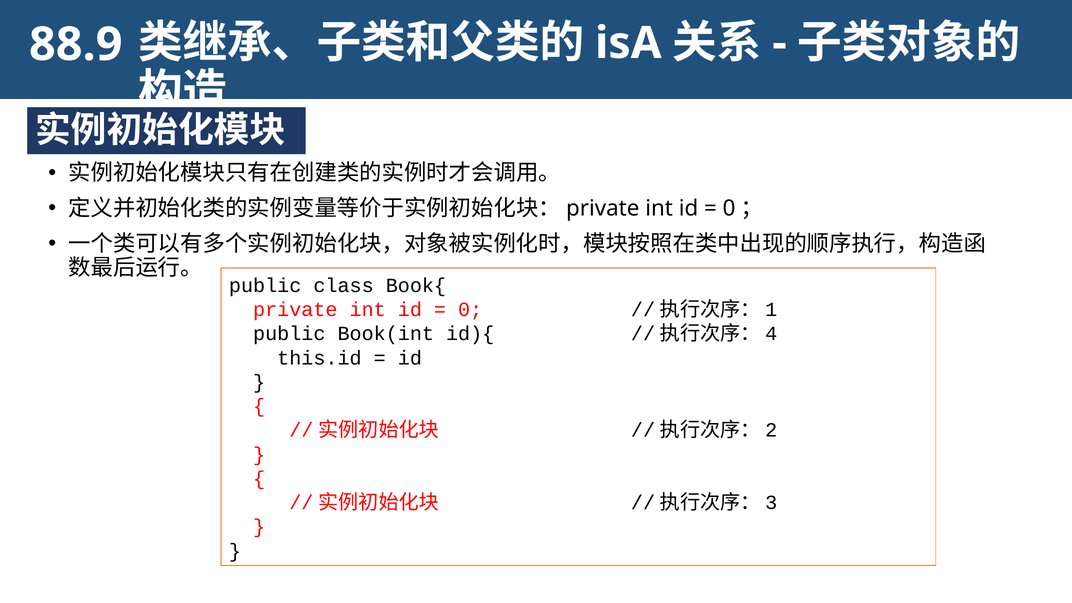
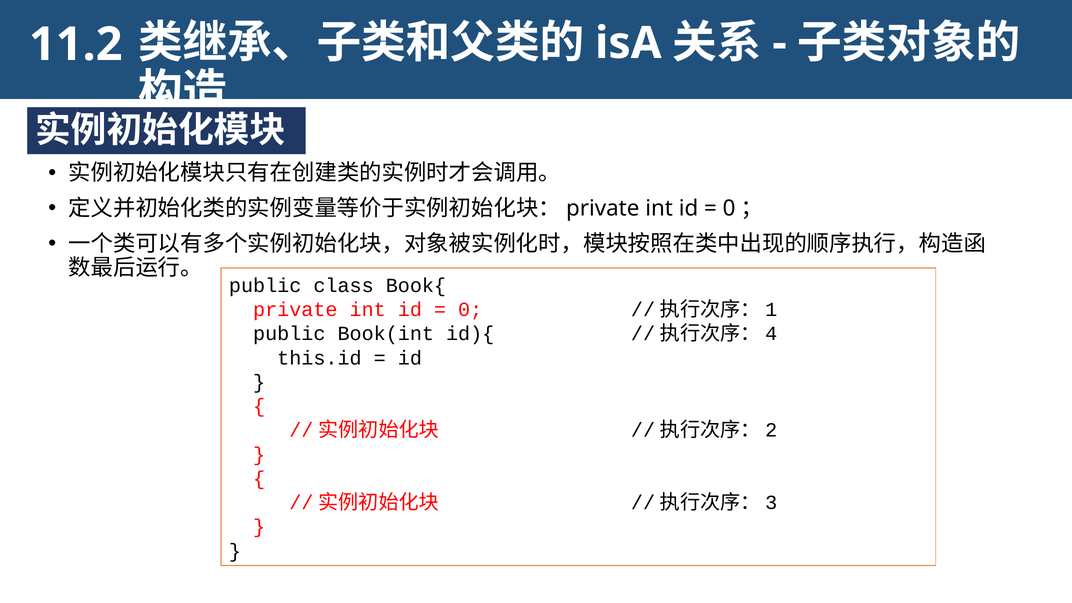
88.9: 88.9 -> 11.2 (76, 45)
